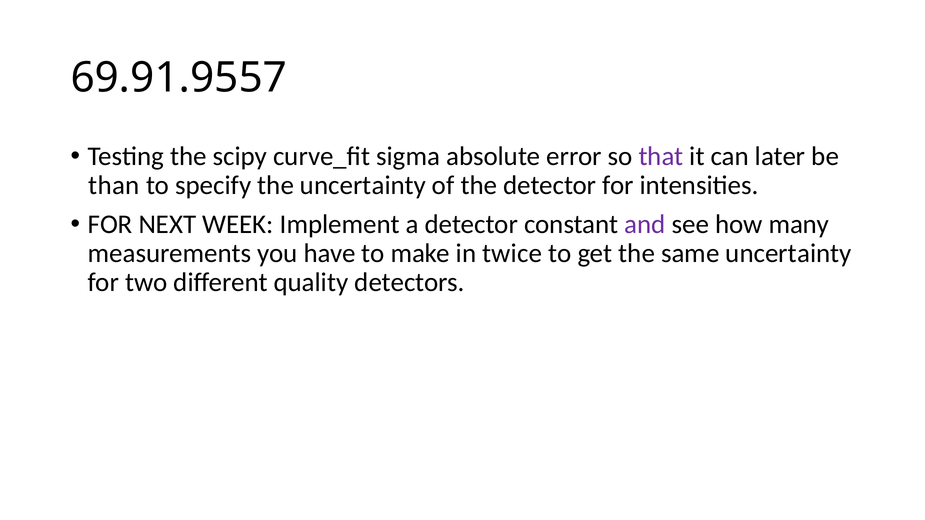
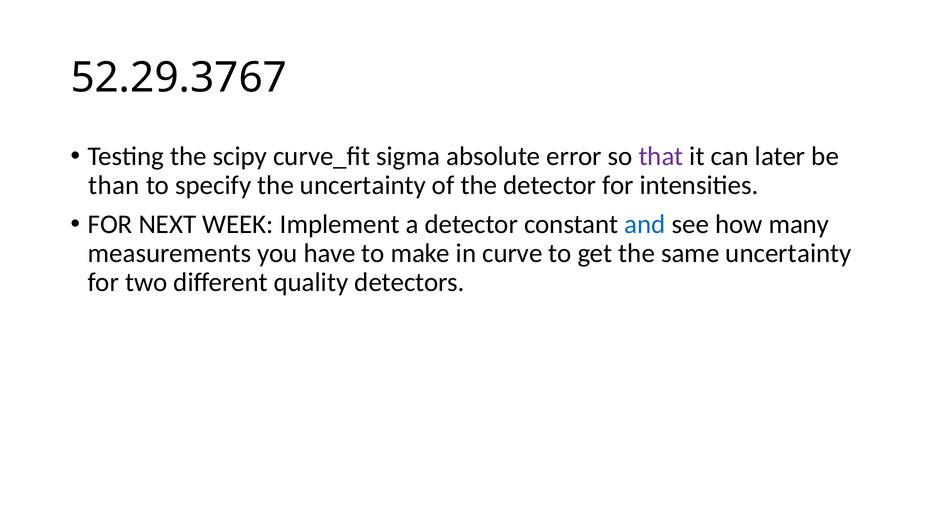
69.91.9557: 69.91.9557 -> 52.29.3767 (179, 78)
and colour: purple -> blue (645, 224)
twice: twice -> curve (512, 253)
